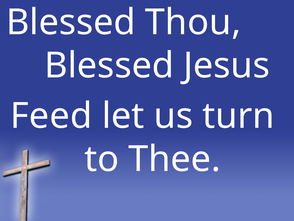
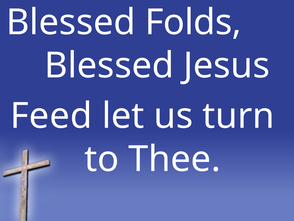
Thou: Thou -> Folds (193, 22)
